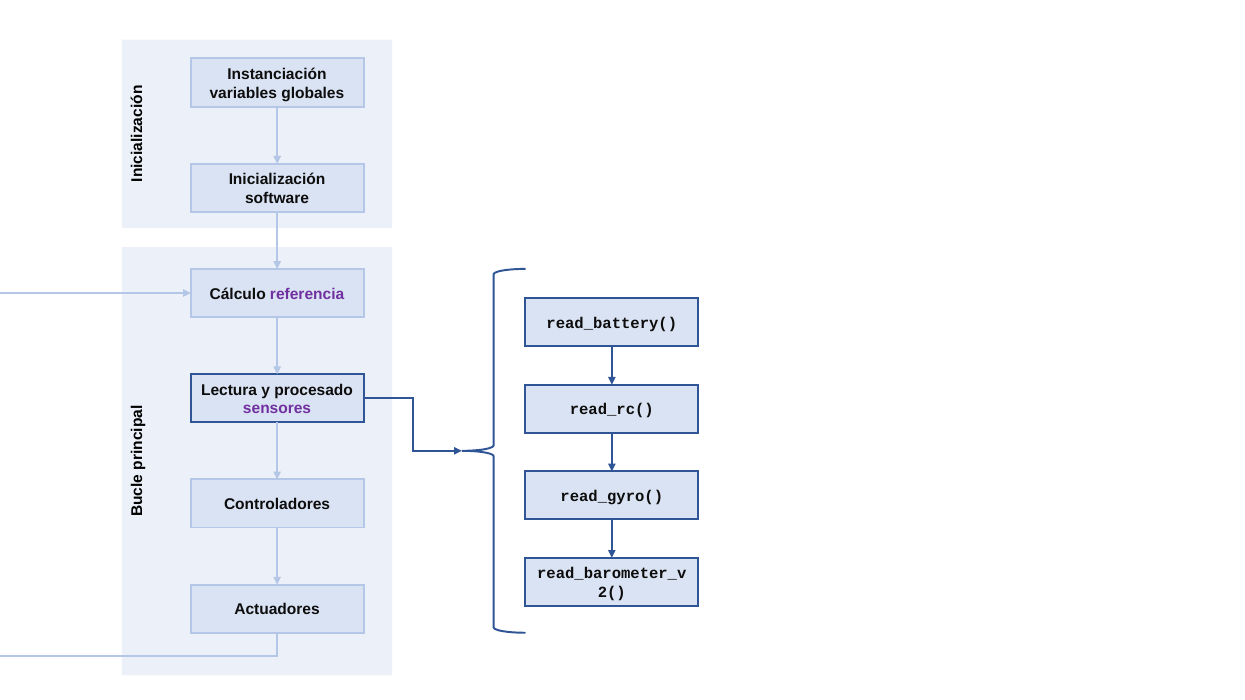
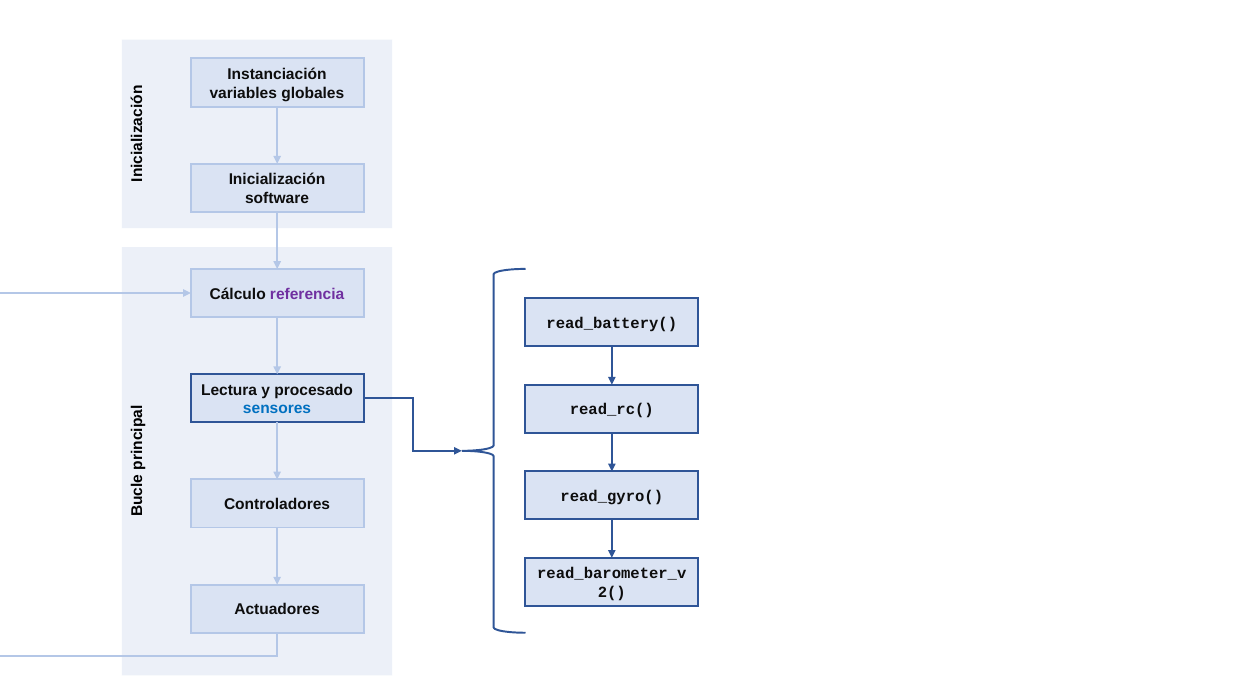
sensores colour: purple -> blue (277, 409)
